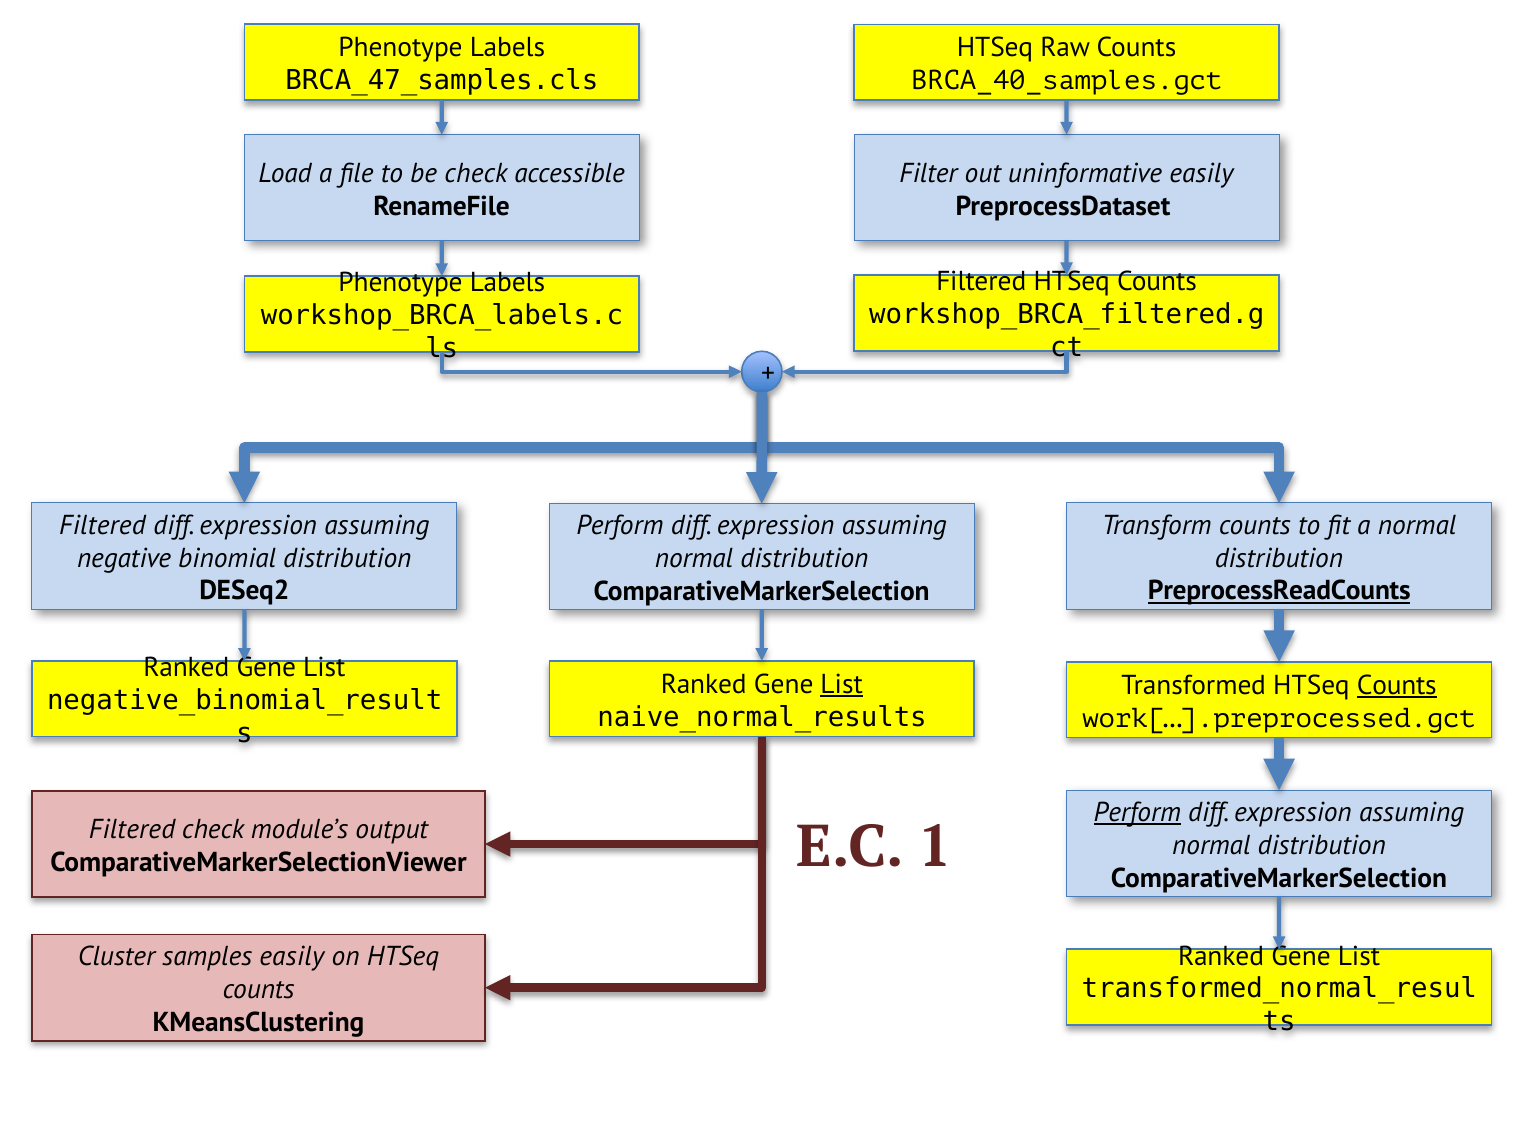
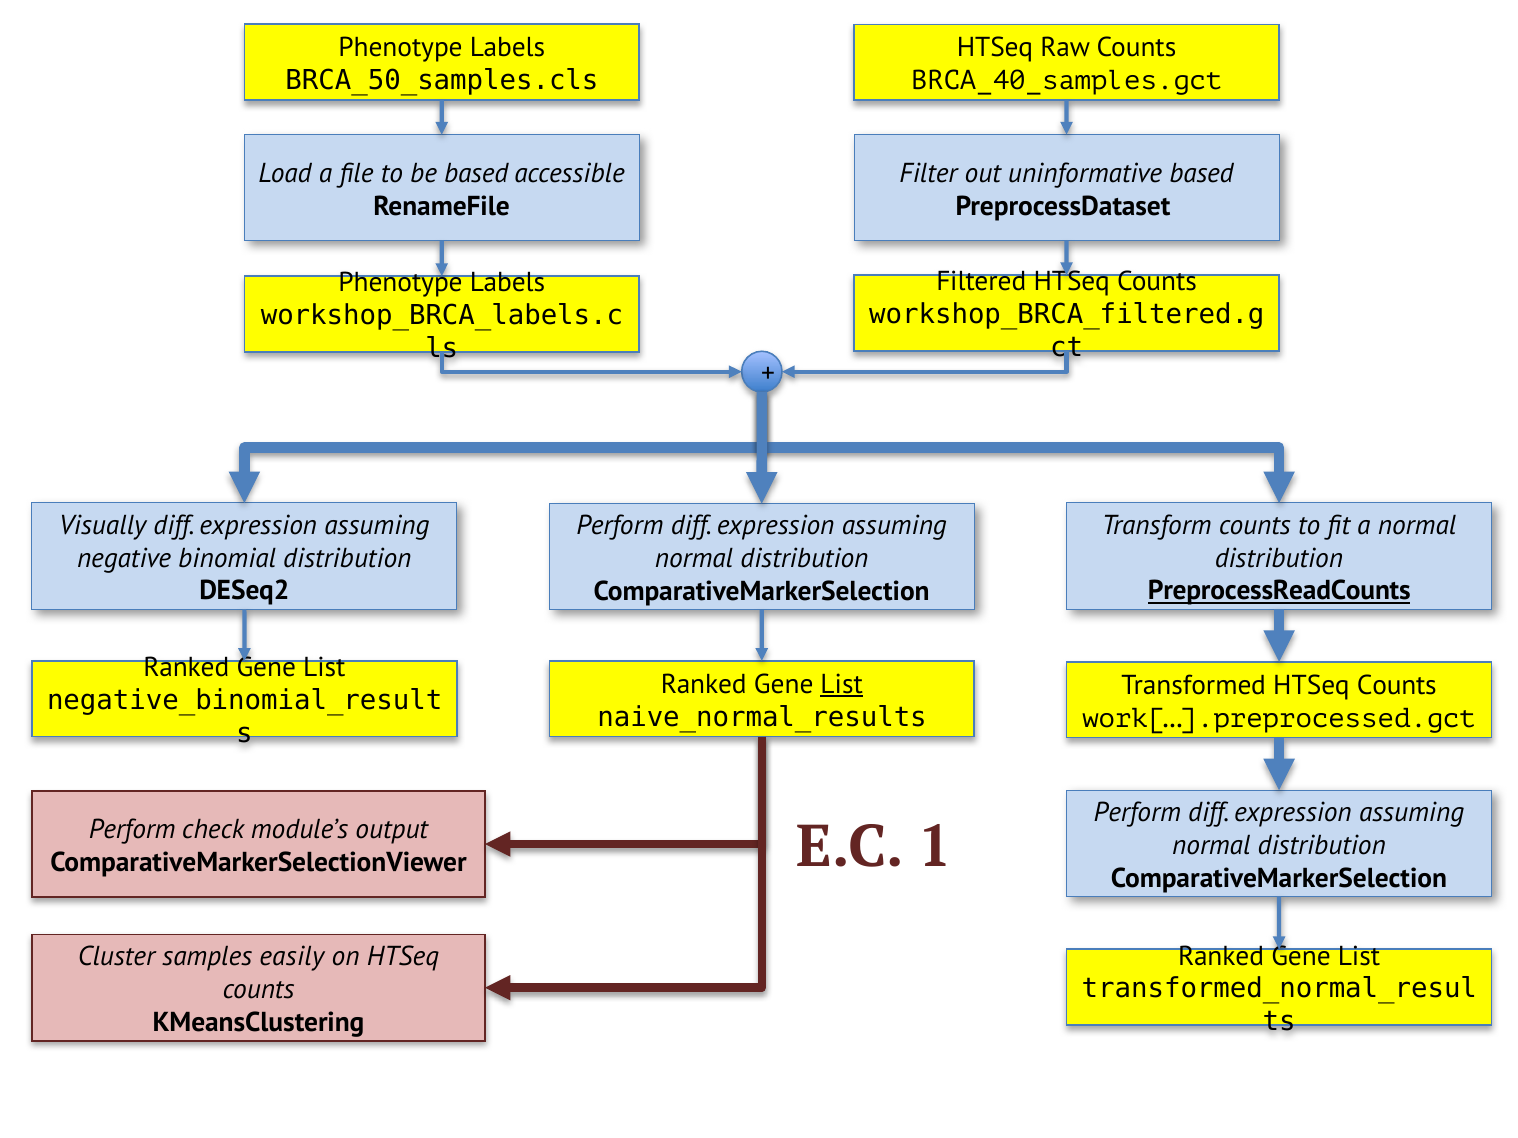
BRCA_47_samples.cls: BRCA_47_samples.cls -> BRCA_50_samples.cls (442, 81)
be check: check -> based (476, 173)
uninformative easily: easily -> based (1201, 173)
Filtered: Filtered -> Visually (103, 525)
Counts underline: present -> none (1397, 685)
Perform underline: present -> none (1137, 813)
Filtered: Filtered -> Perform (132, 830)
